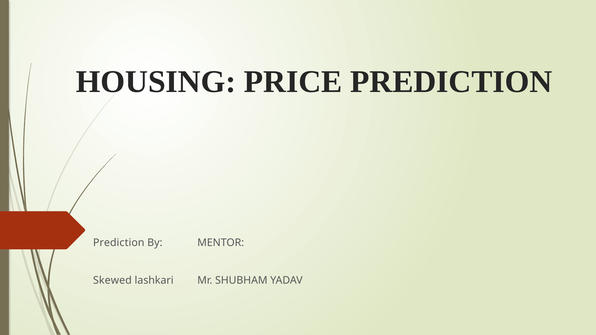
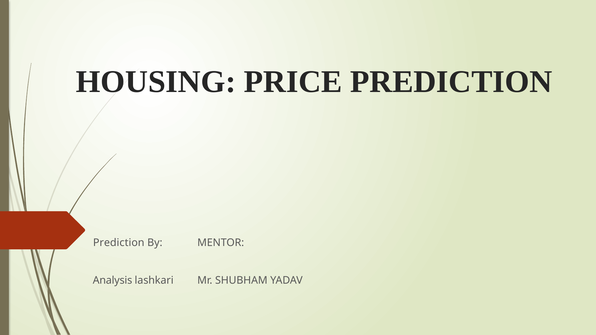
Skewed: Skewed -> Analysis (113, 281)
